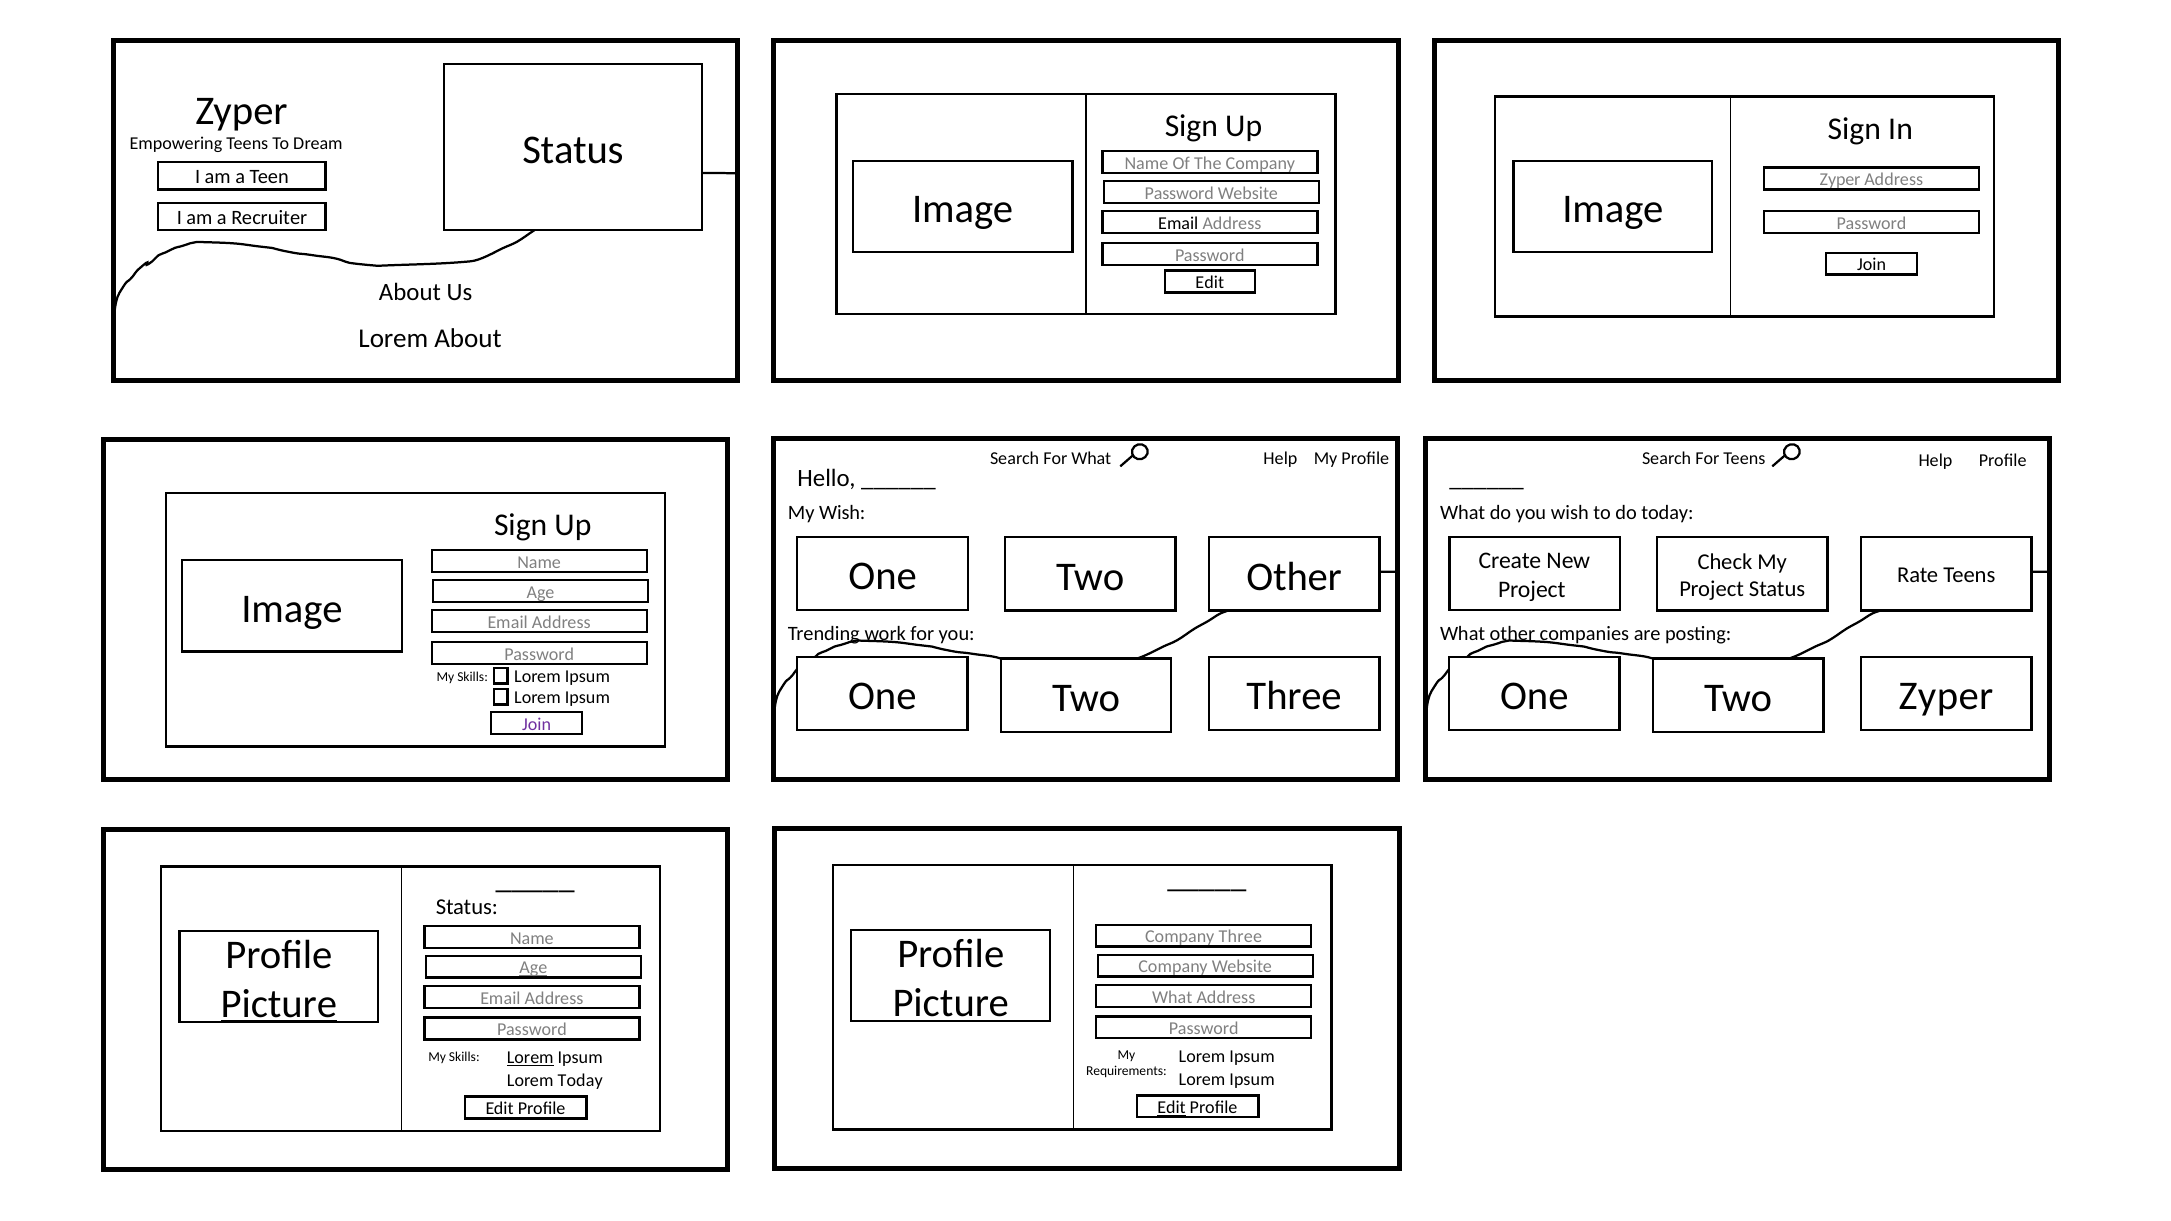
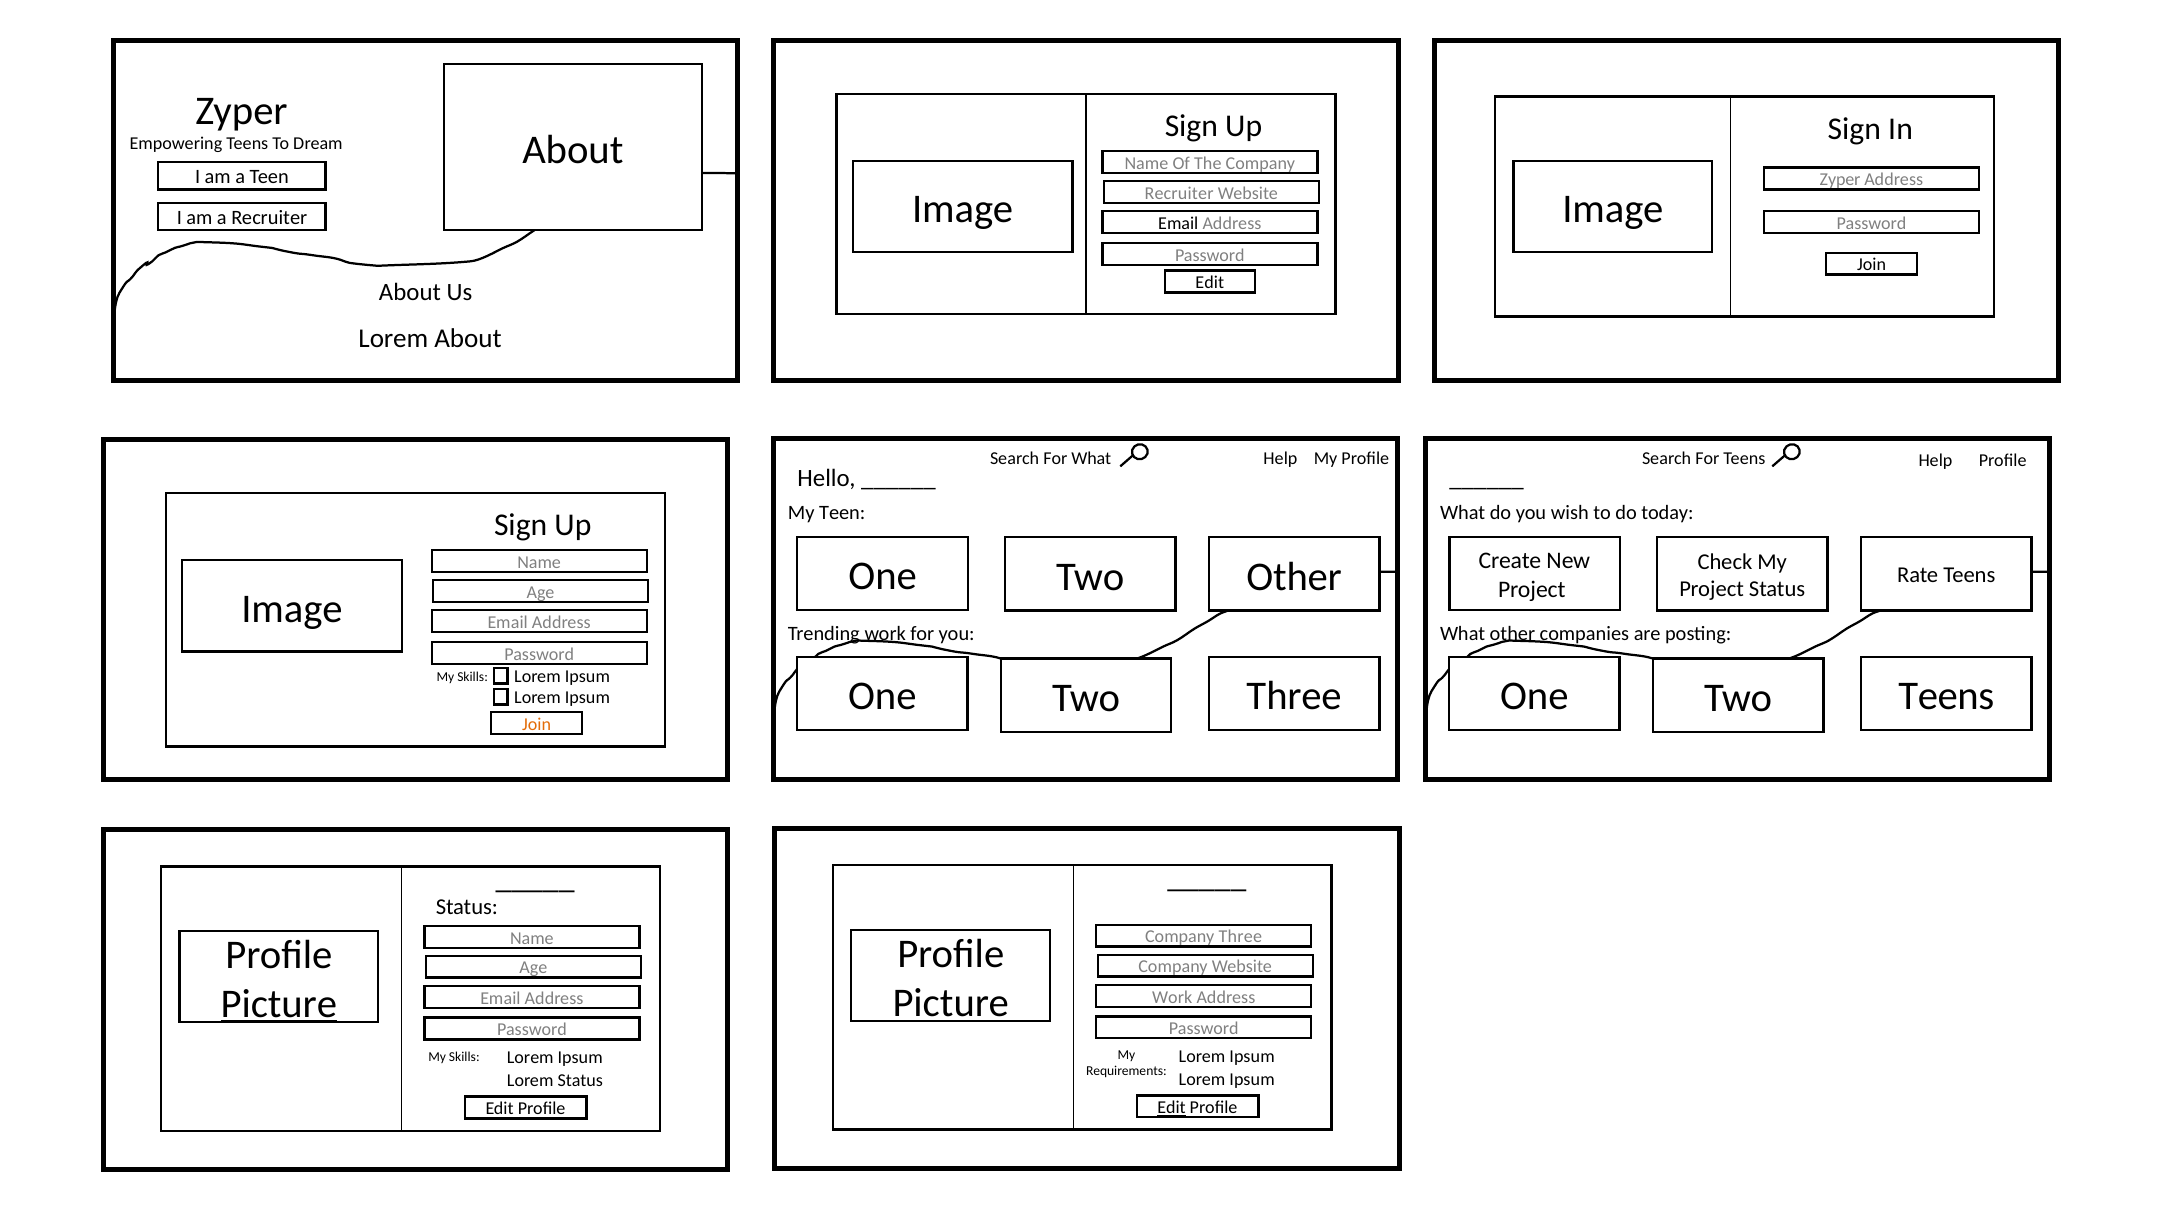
Status: Status -> About (573, 150)
Password: Password -> Recruiter (1179, 193)
My Wish: Wish -> Teen (842, 513)
Two Zyper: Zyper -> Teens (1946, 696)
Join colour: purple -> orange (537, 724)
Age underline: present -> none (533, 968)
What: What -> Work (1172, 997)
Lorem underline: present -> none (530, 1058)
Lorem Today: Today -> Status (580, 1081)
